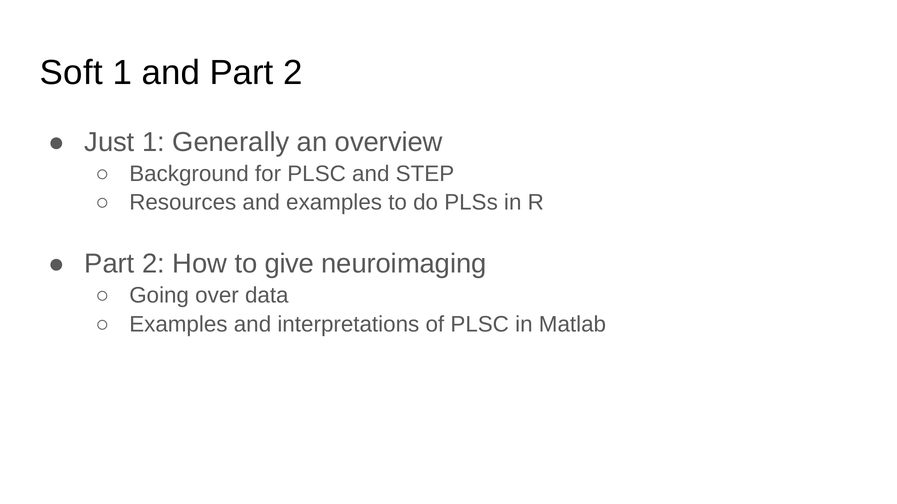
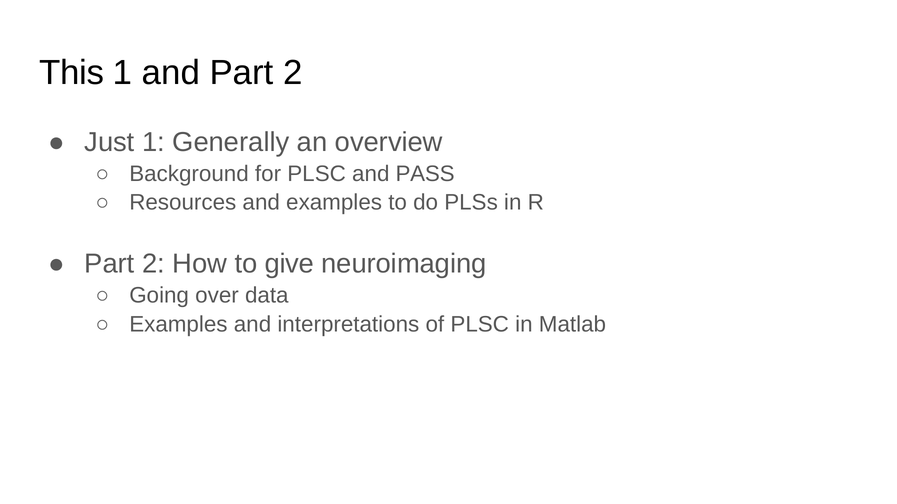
Soft: Soft -> This (72, 73)
STEP: STEP -> PASS (425, 174)
